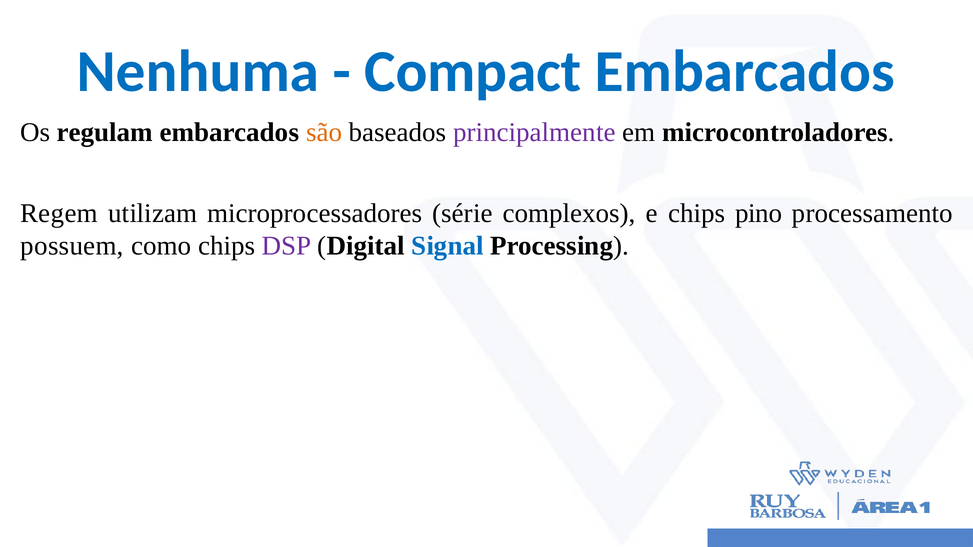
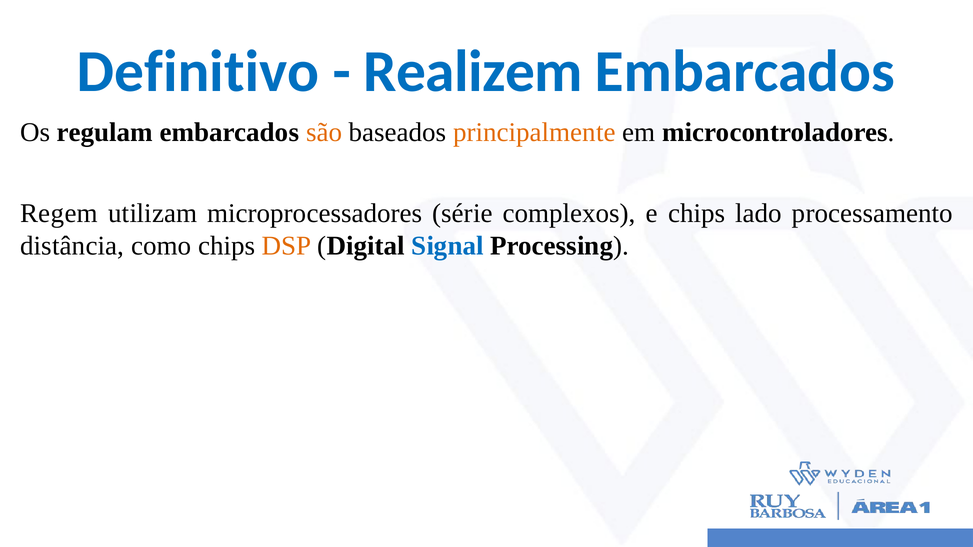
Nenhuma: Nenhuma -> Definitivo (198, 72)
Compact: Compact -> Realizem (473, 72)
principalmente colour: purple -> orange (534, 133)
pino: pino -> lado (758, 214)
possuem: possuem -> distância (72, 246)
DSP colour: purple -> orange (287, 246)
